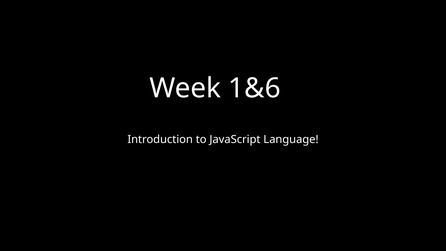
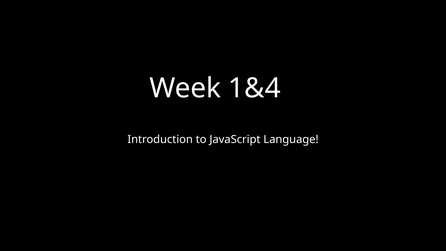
1&6: 1&6 -> 1&4 (254, 88)
